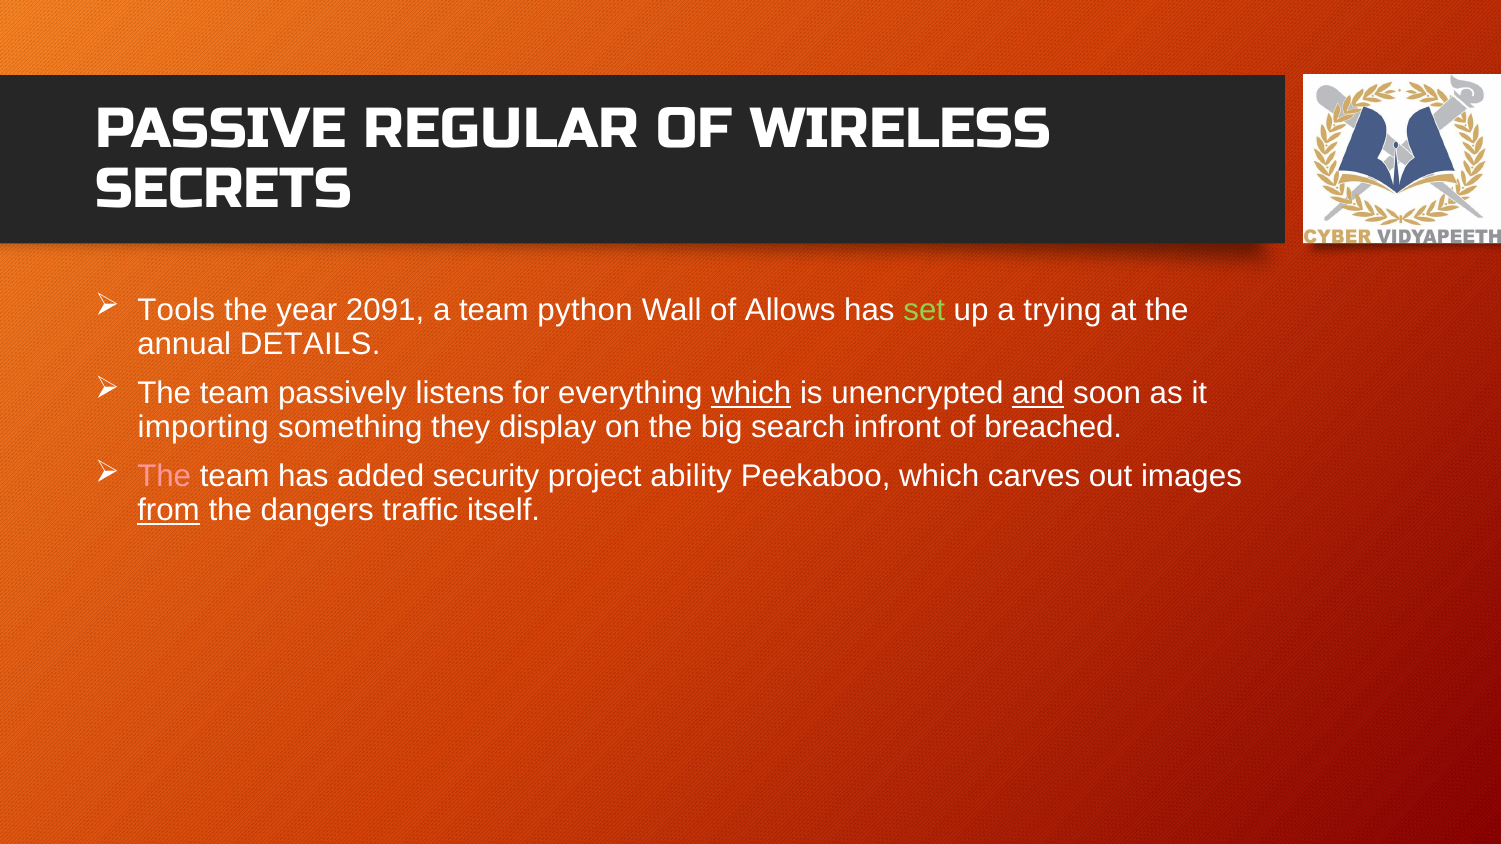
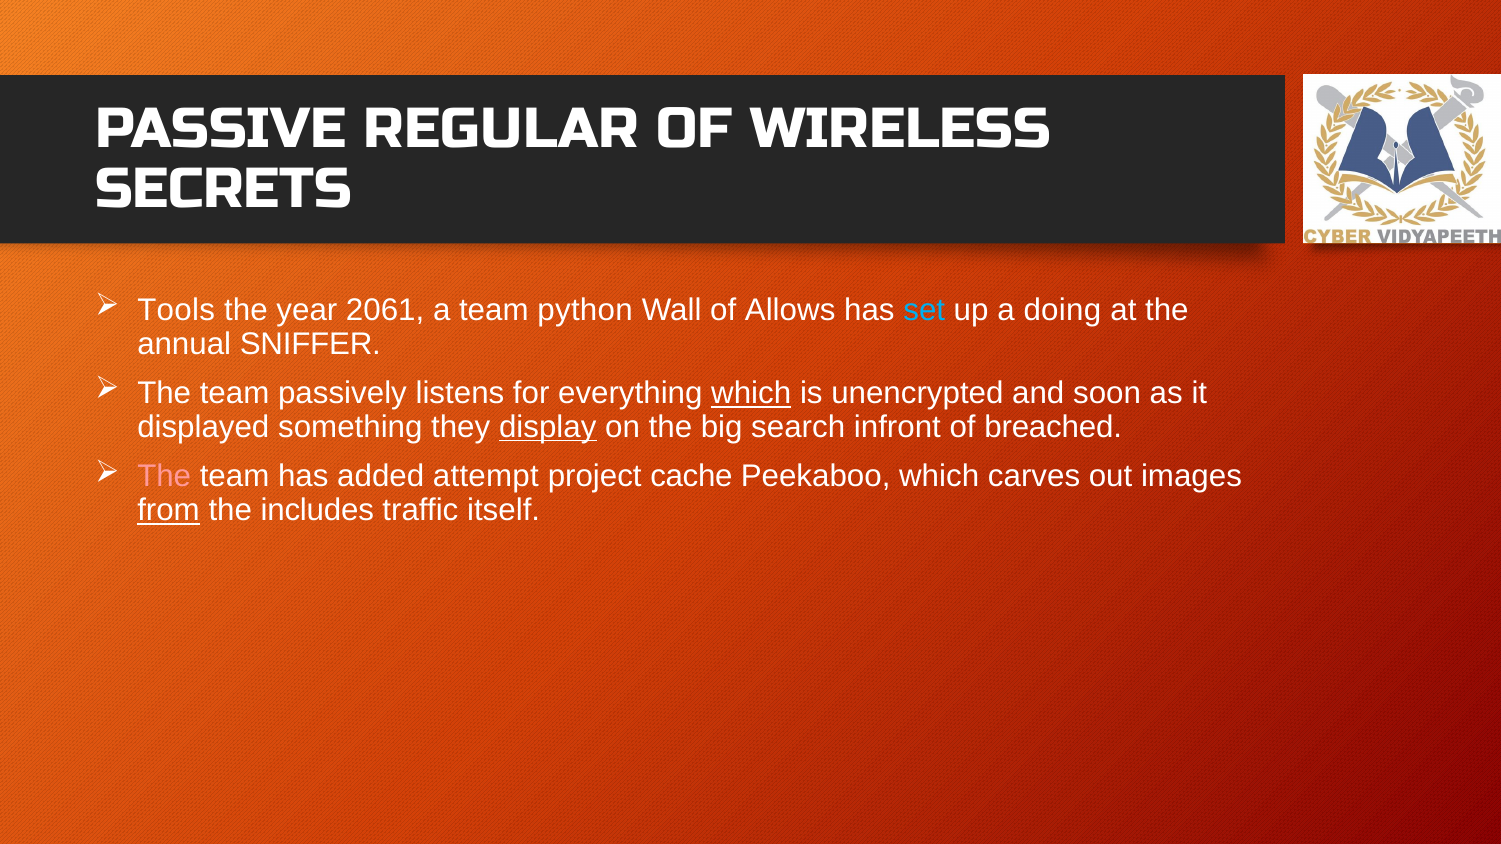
2091: 2091 -> 2061 (385, 310)
set colour: light green -> light blue (924, 310)
trying: trying -> doing (1062, 310)
DETAILS: DETAILS -> SNIFFER (310, 344)
and underline: present -> none (1038, 393)
importing: importing -> displayed (203, 427)
display underline: none -> present (548, 427)
security: security -> attempt (486, 477)
ability: ability -> cache (691, 477)
dangers: dangers -> includes (317, 510)
